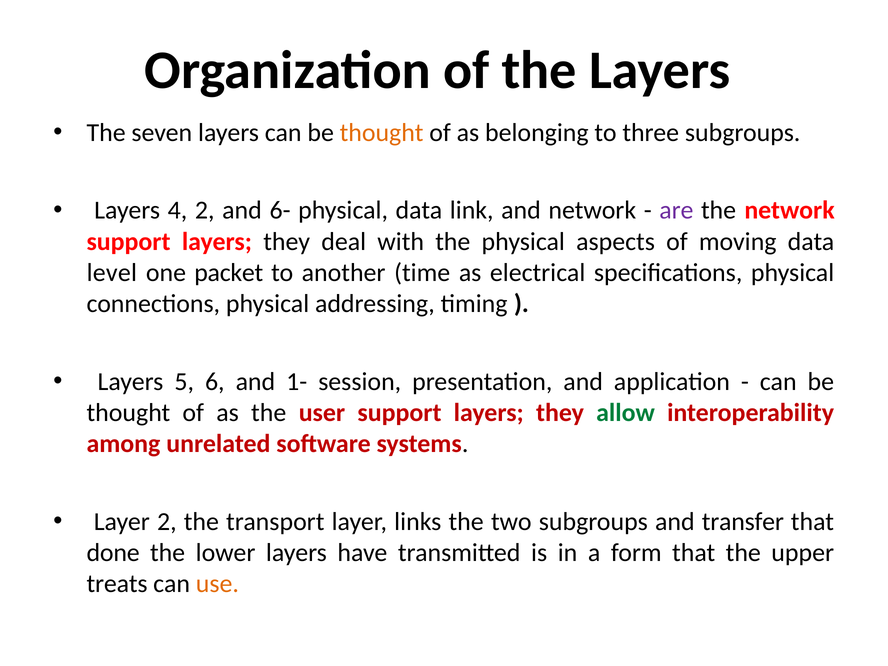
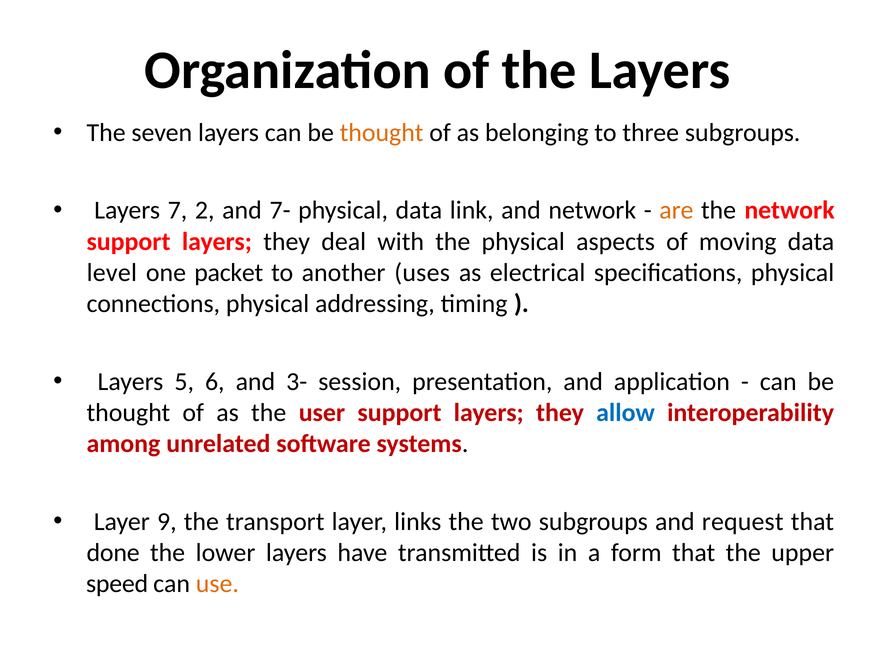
4: 4 -> 7 (178, 210)
6-: 6- -> 7- (280, 210)
are colour: purple -> orange (676, 210)
time: time -> uses (422, 273)
1-: 1- -> 3- (297, 382)
allow colour: green -> blue (626, 413)
Layer 2: 2 -> 9 (167, 522)
transfer: transfer -> request (743, 522)
treats: treats -> speed (117, 584)
